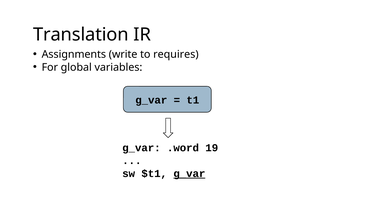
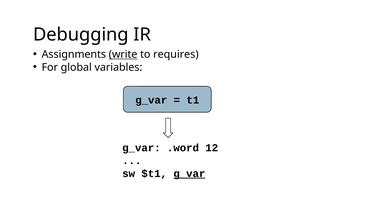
Translation: Translation -> Debugging (81, 35)
write underline: none -> present (123, 54)
19: 19 -> 12 (212, 148)
